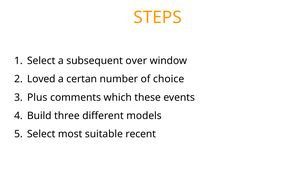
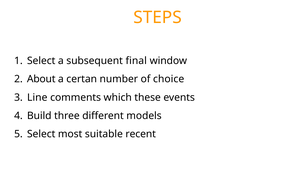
over: over -> final (136, 61)
Loved: Loved -> About (41, 79)
Plus: Plus -> Line (37, 98)
